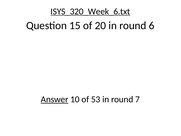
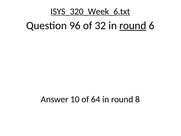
15: 15 -> 96 (75, 26)
20: 20 -> 32 (100, 26)
round underline: none -> present (133, 26)
Answer underline: present -> none (55, 99)
53: 53 -> 64 (96, 99)
7: 7 -> 8 (138, 99)
